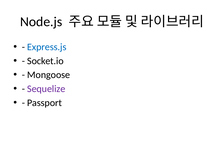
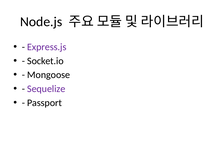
Express.js colour: blue -> purple (47, 47)
